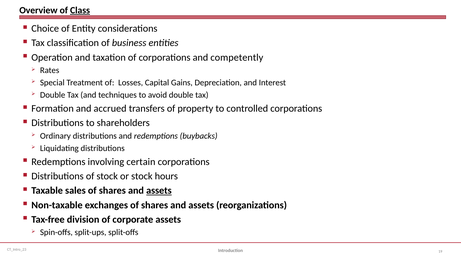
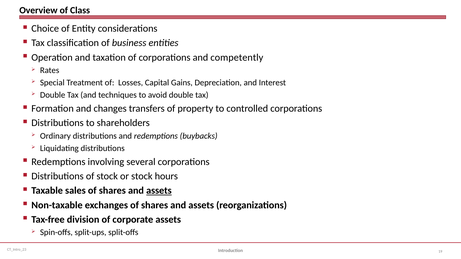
Class underline: present -> none (80, 10)
accrued: accrued -> changes (110, 109)
certain: certain -> several (141, 162)
